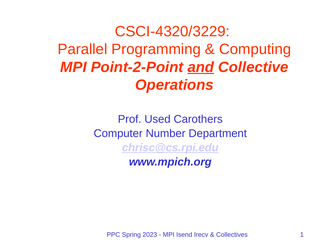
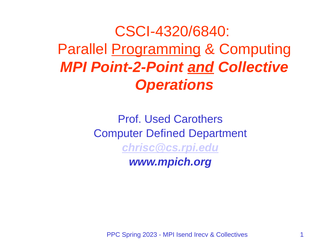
CSCI-4320/3229: CSCI-4320/3229 -> CSCI-4320/6840 (172, 31)
Programming underline: none -> present (156, 49)
Number: Number -> Defined (166, 134)
